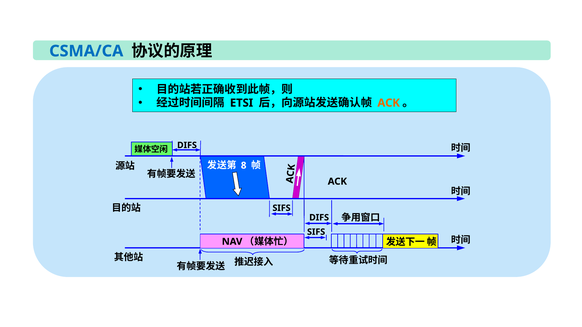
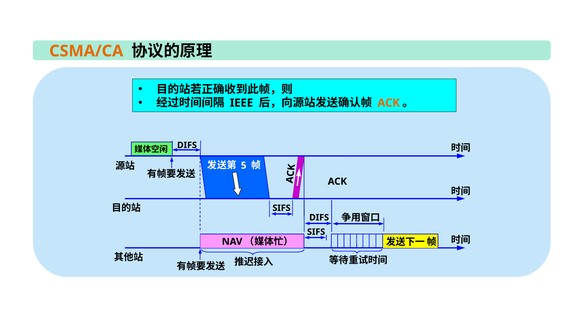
CSMA/CA colour: blue -> orange (86, 51)
ETSI: ETSI -> IEEE (241, 103)
8: 8 -> 5 (244, 166)
